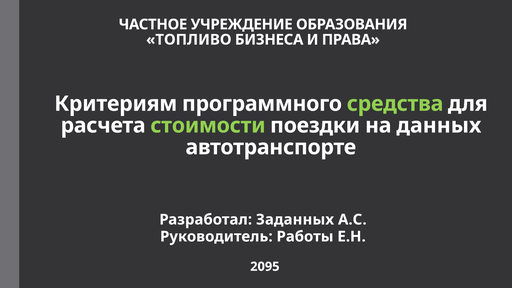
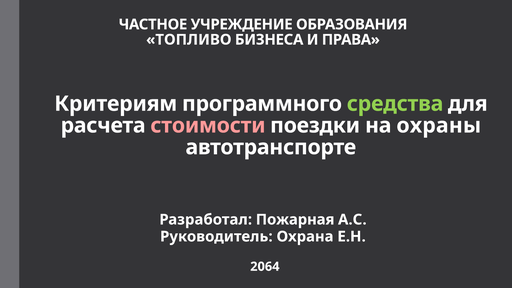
стоимости colour: light green -> pink (208, 125)
данных: данных -> охраны (439, 125)
Заданных: Заданных -> Пожарная (295, 220)
Работы: Работы -> Охрана (305, 237)
2095: 2095 -> 2064 (265, 267)
